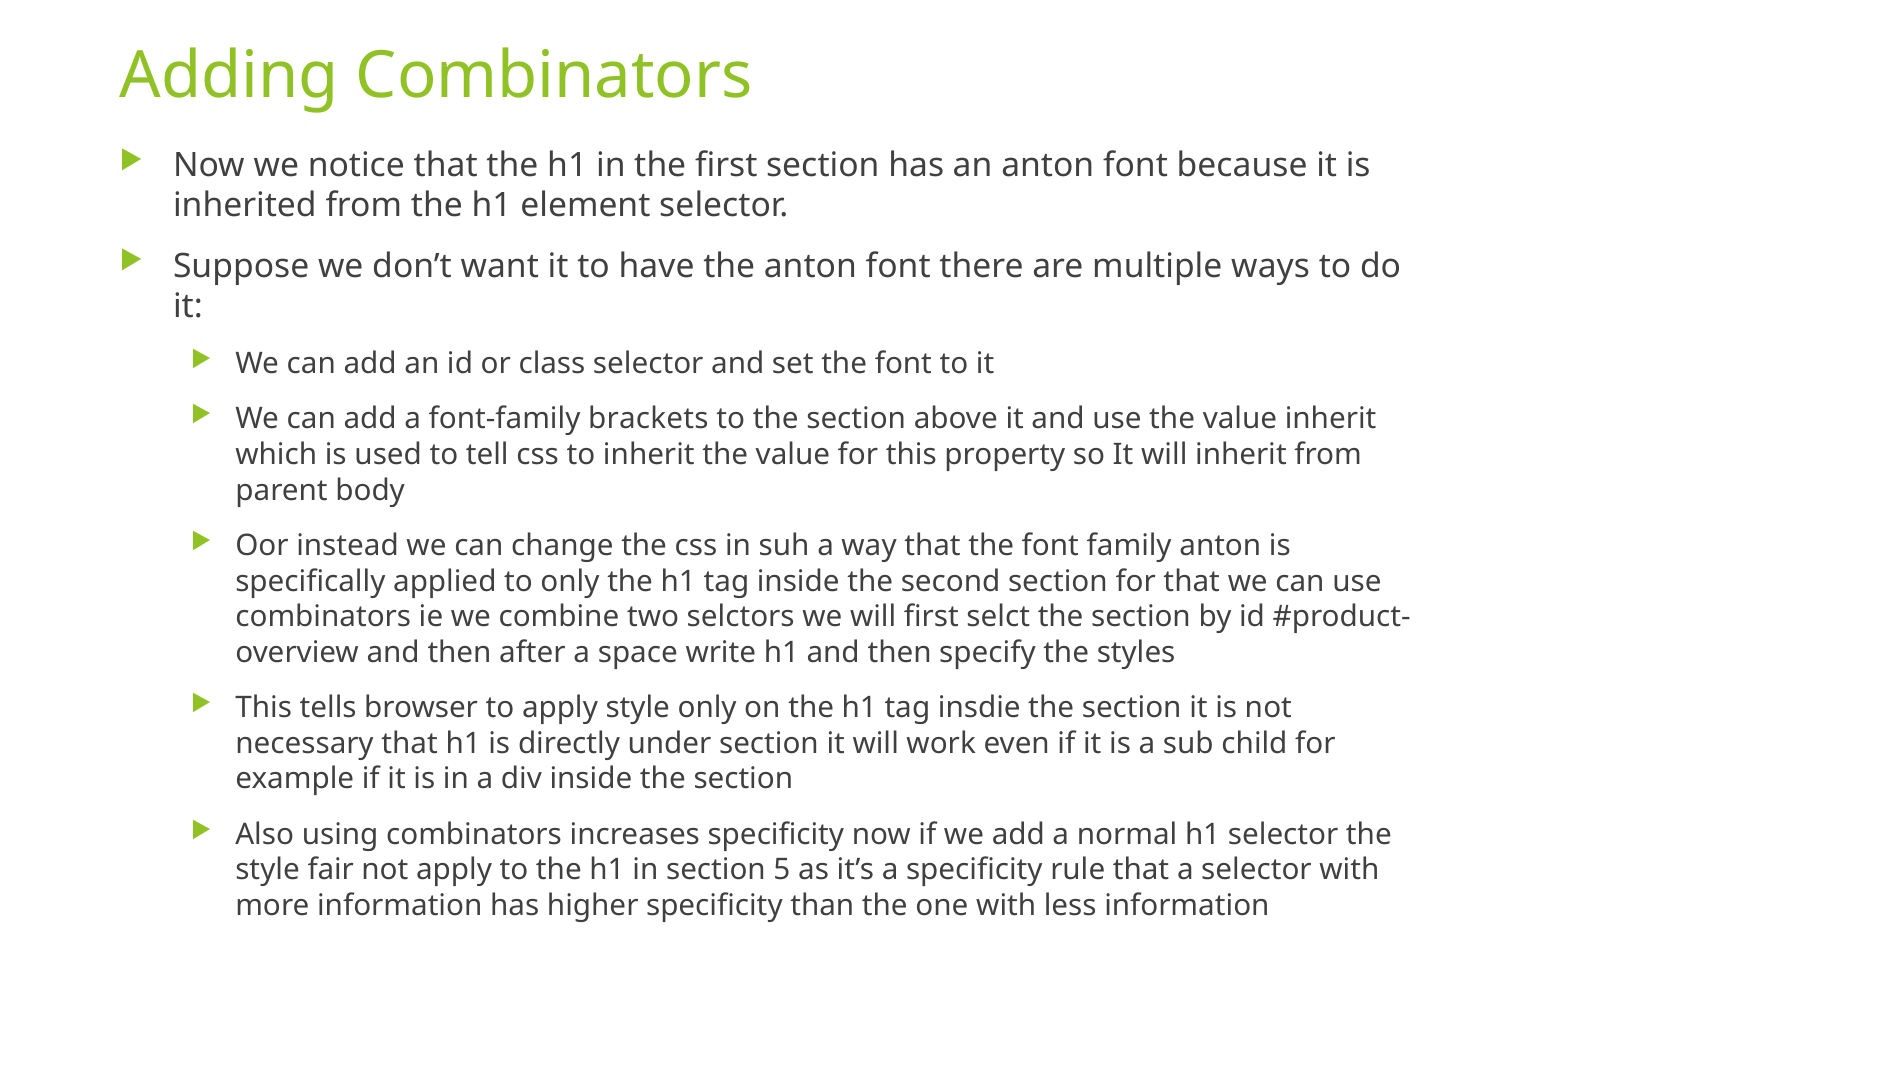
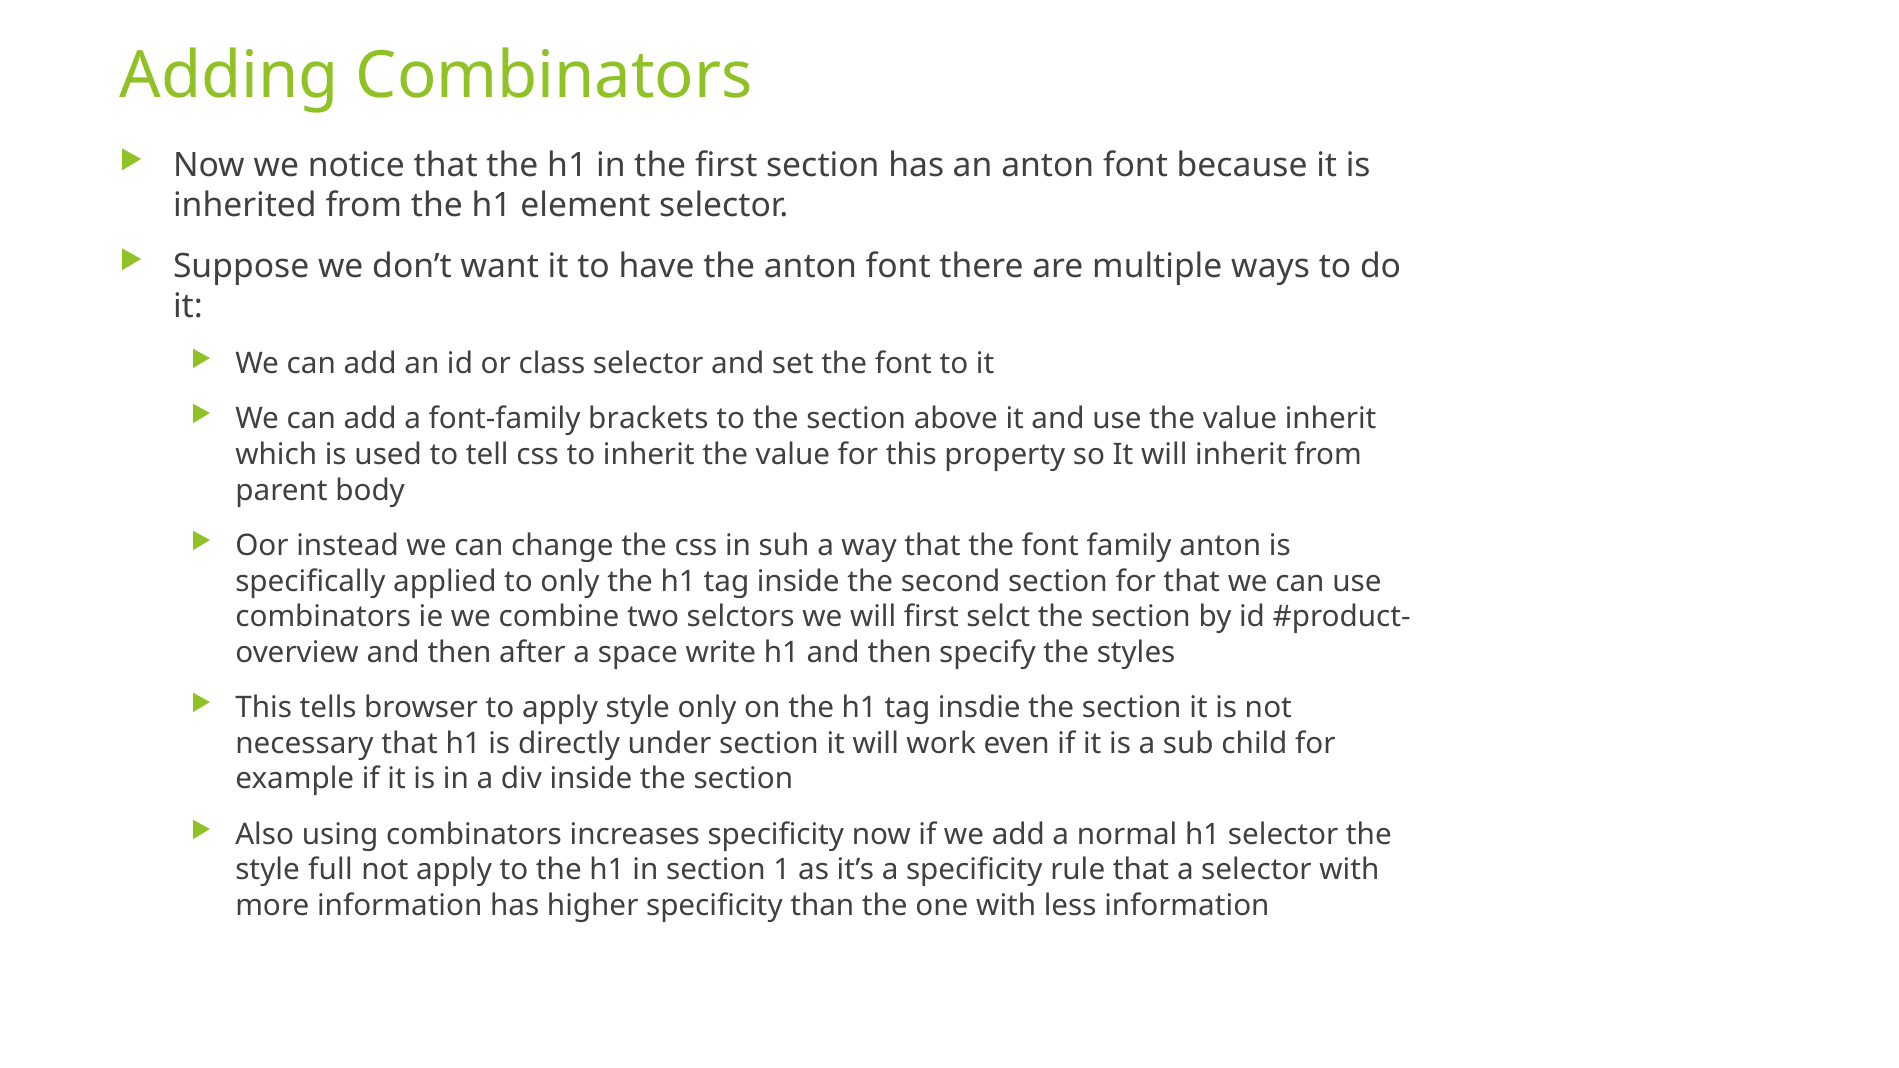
fair: fair -> full (330, 870)
5: 5 -> 1 (782, 870)
